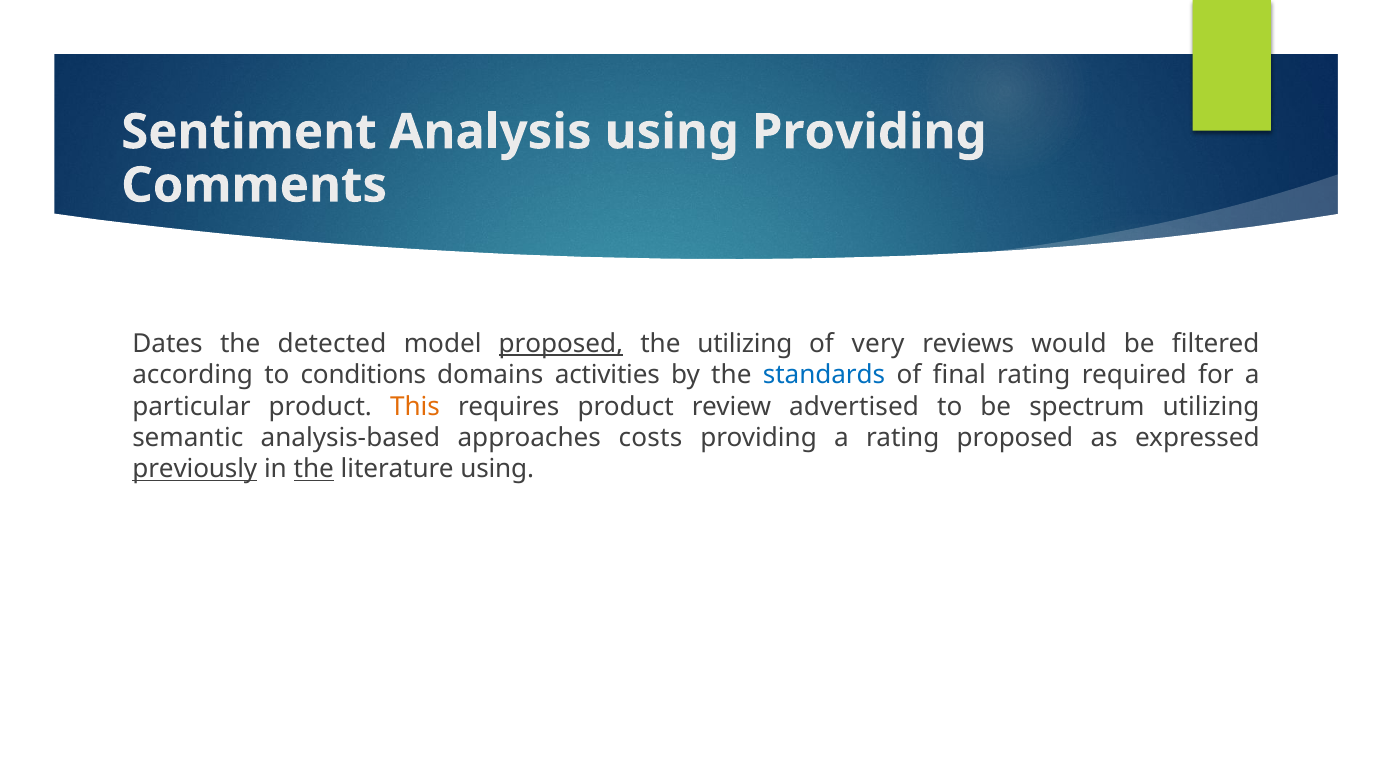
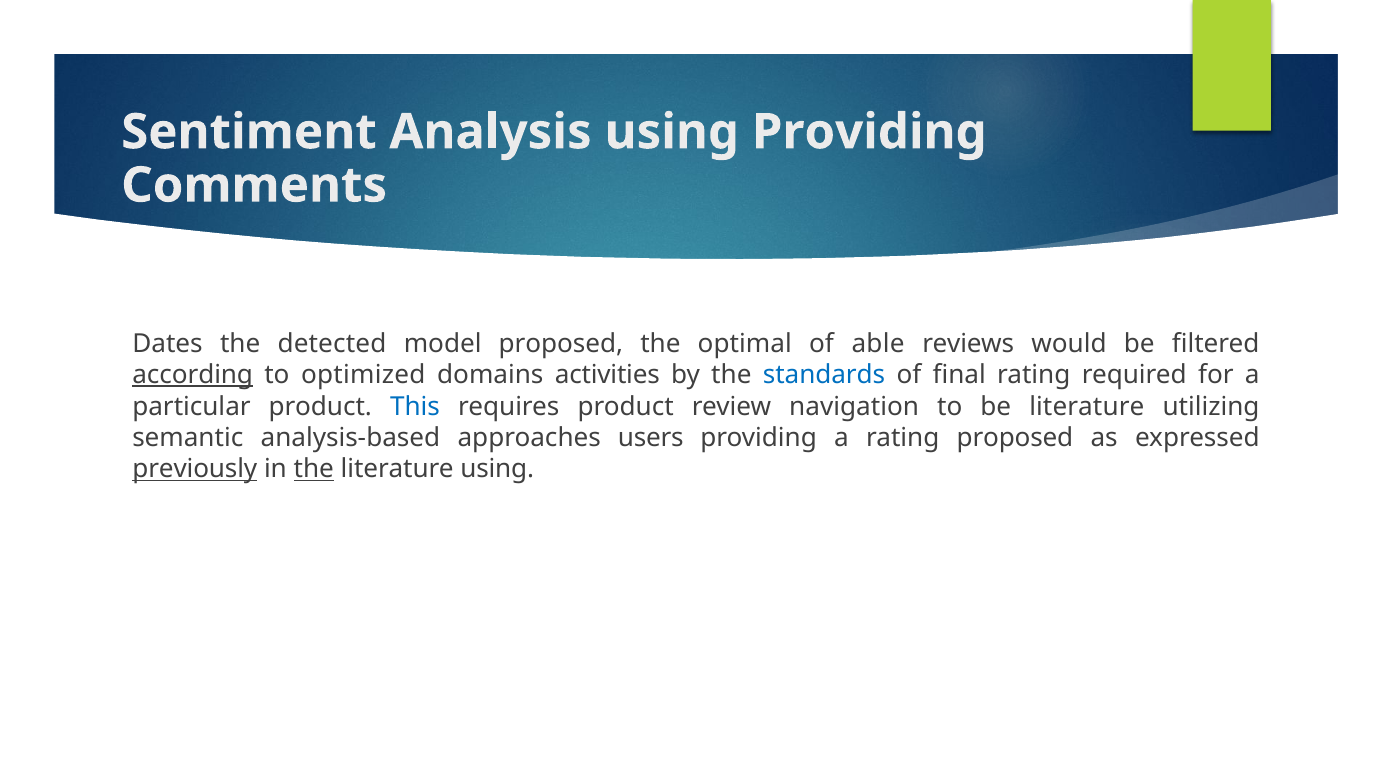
proposed underline: present -> none (561, 343)
the utilizing: utilizing -> optimal (745, 343)
very: very -> able (878, 343)
according underline: none -> present (193, 375)
conditions: conditions -> optimized (363, 375)
This colour: orange -> blue (415, 406)
advertised: advertised -> navigation (854, 406)
be spectrum: spectrum -> literature (1087, 406)
costs: costs -> users (651, 437)
